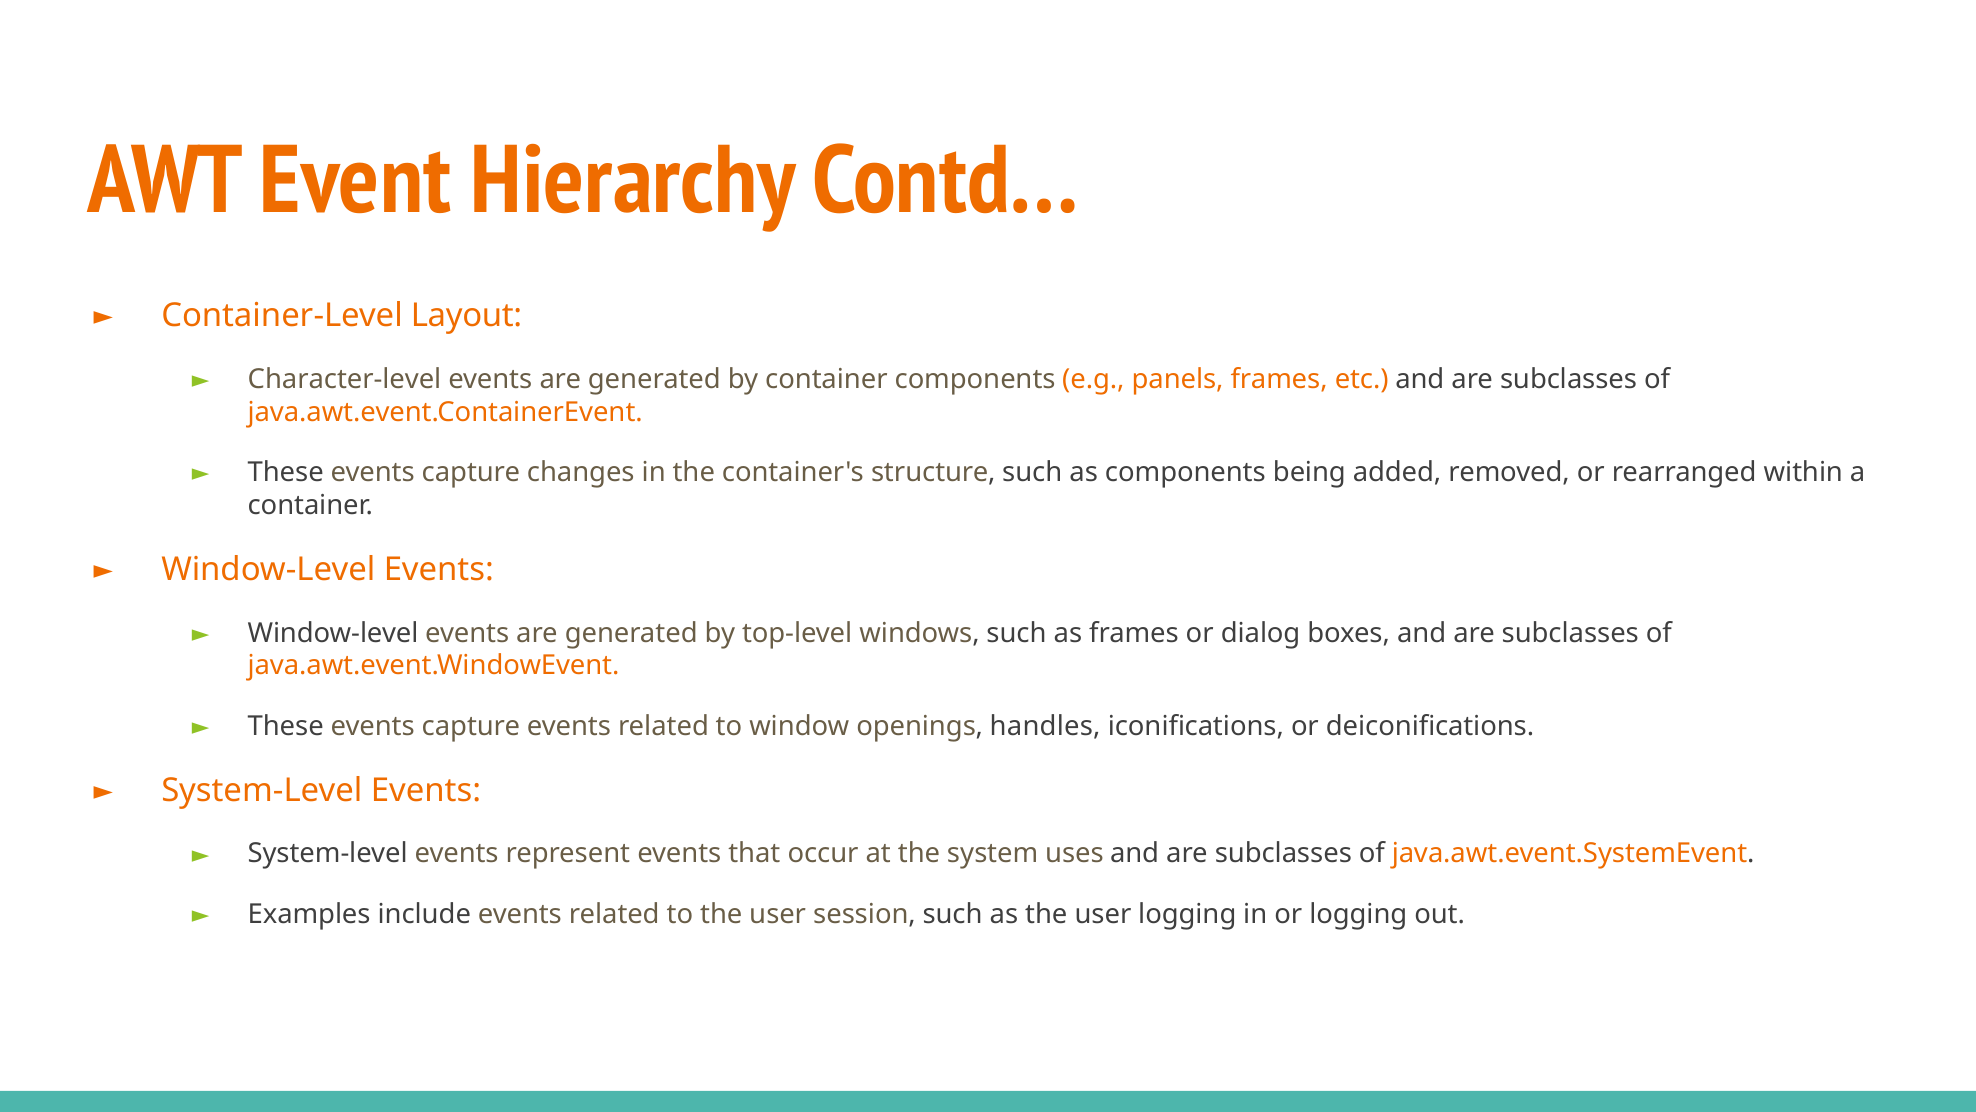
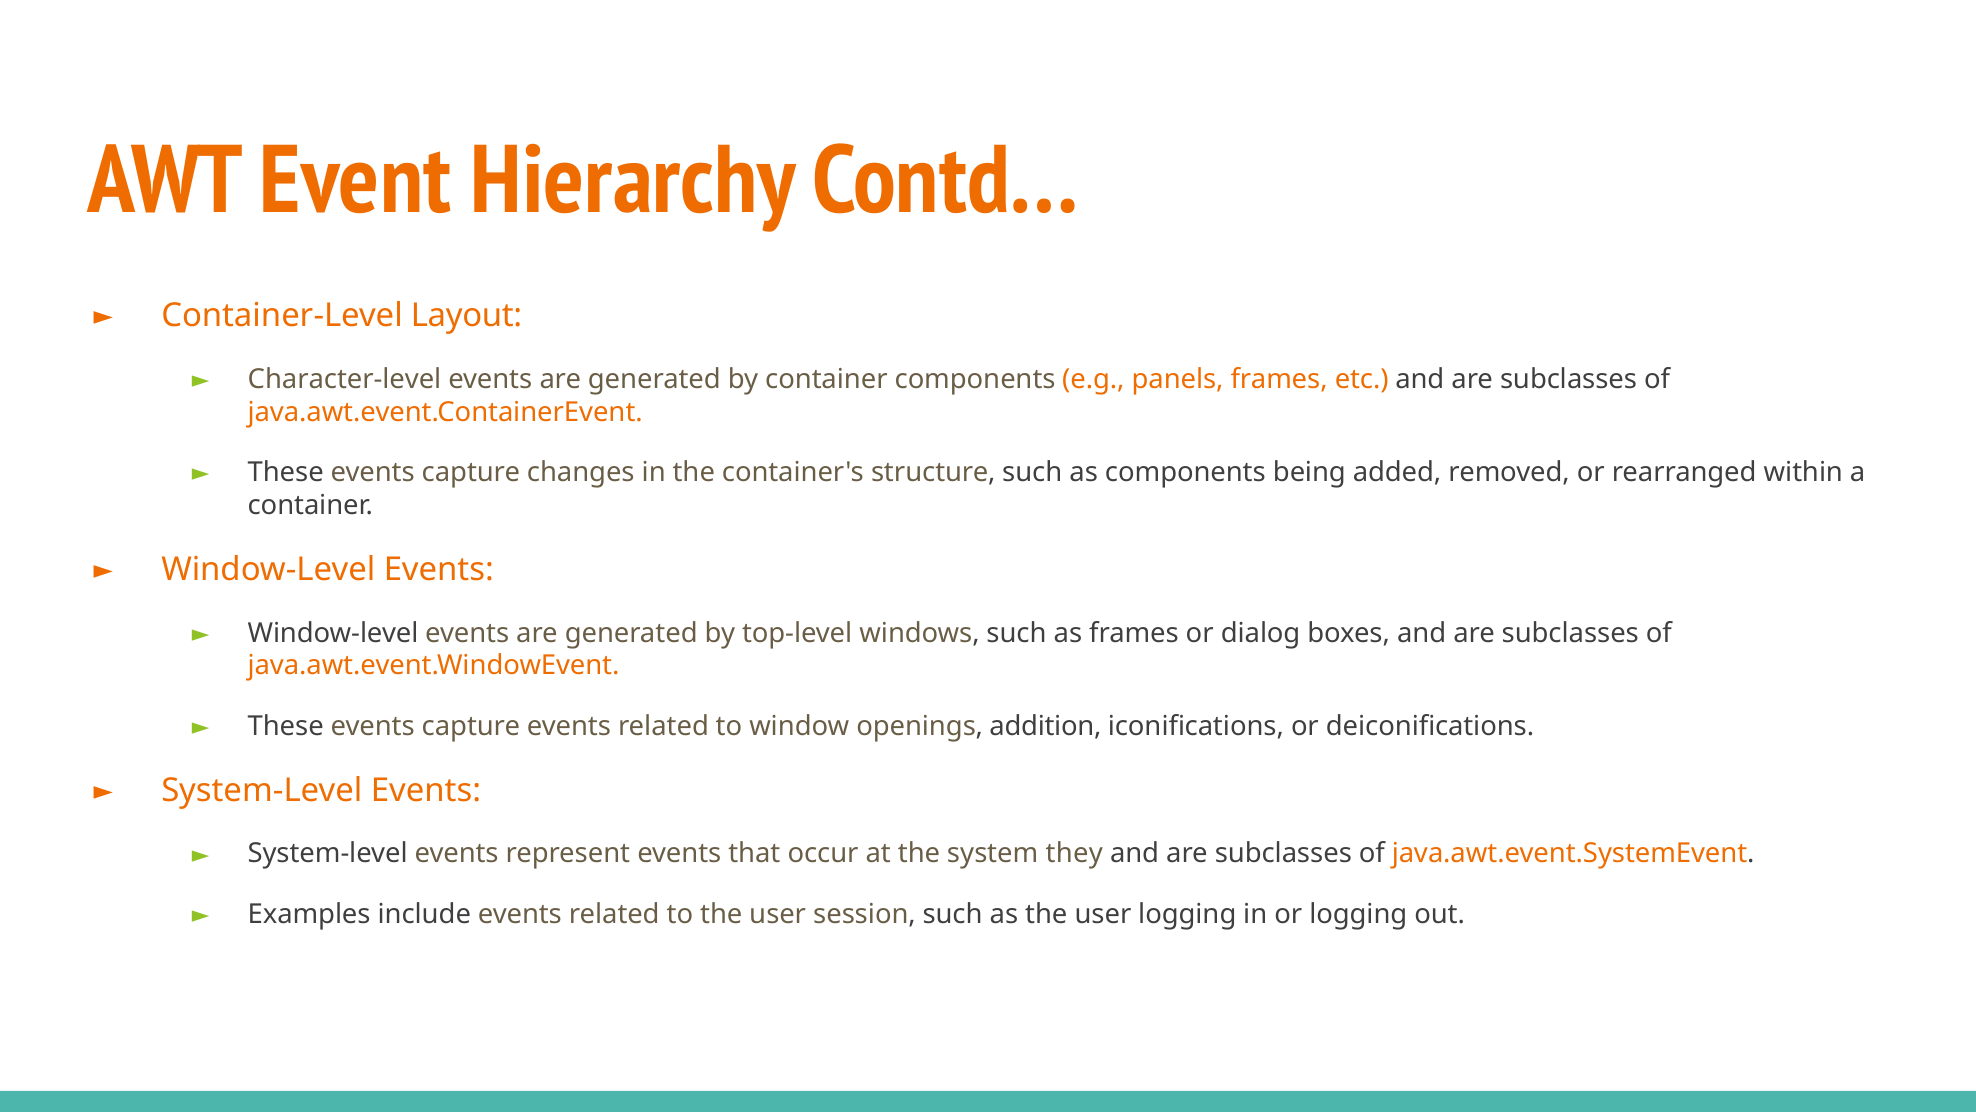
handles: handles -> addition (1045, 726)
uses: uses -> they (1074, 854)
